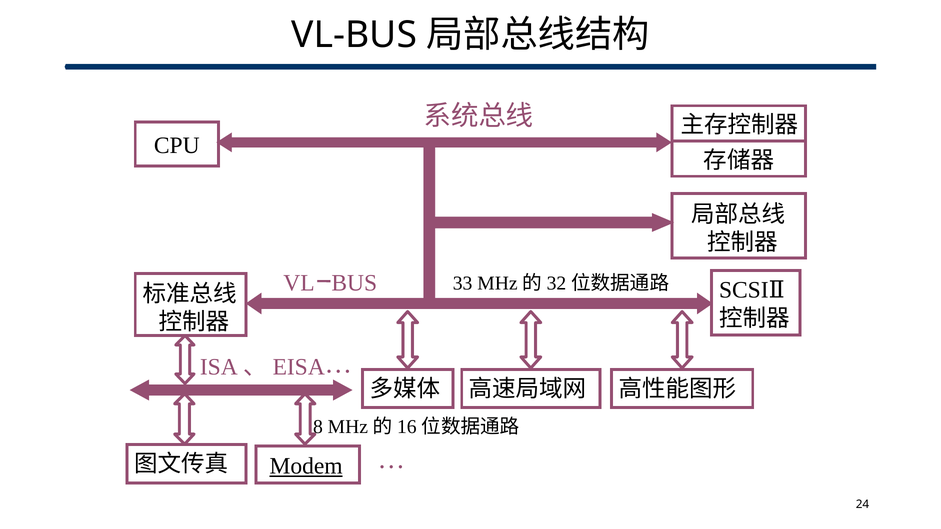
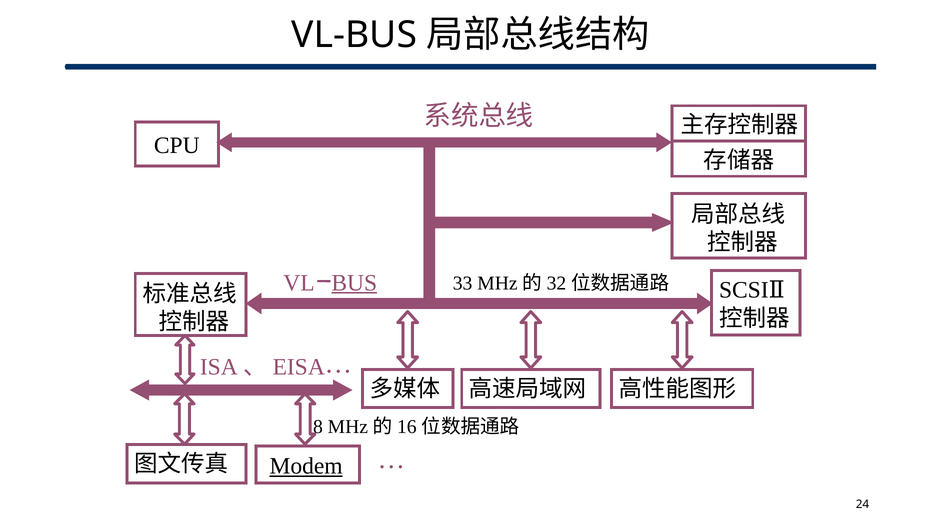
BUS underline: none -> present (354, 283)
